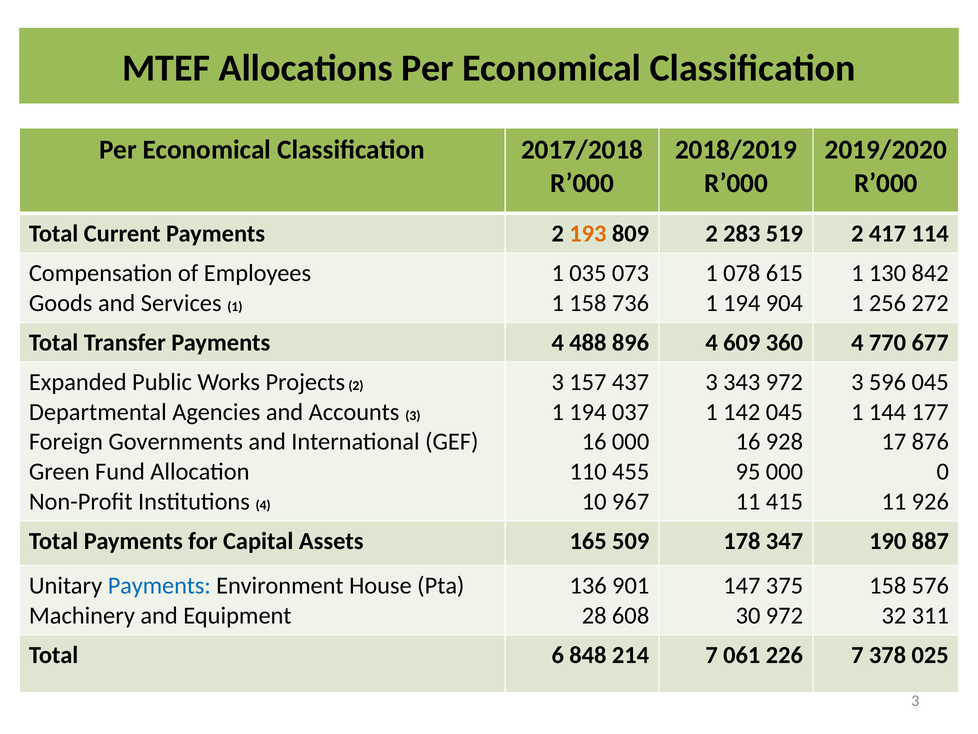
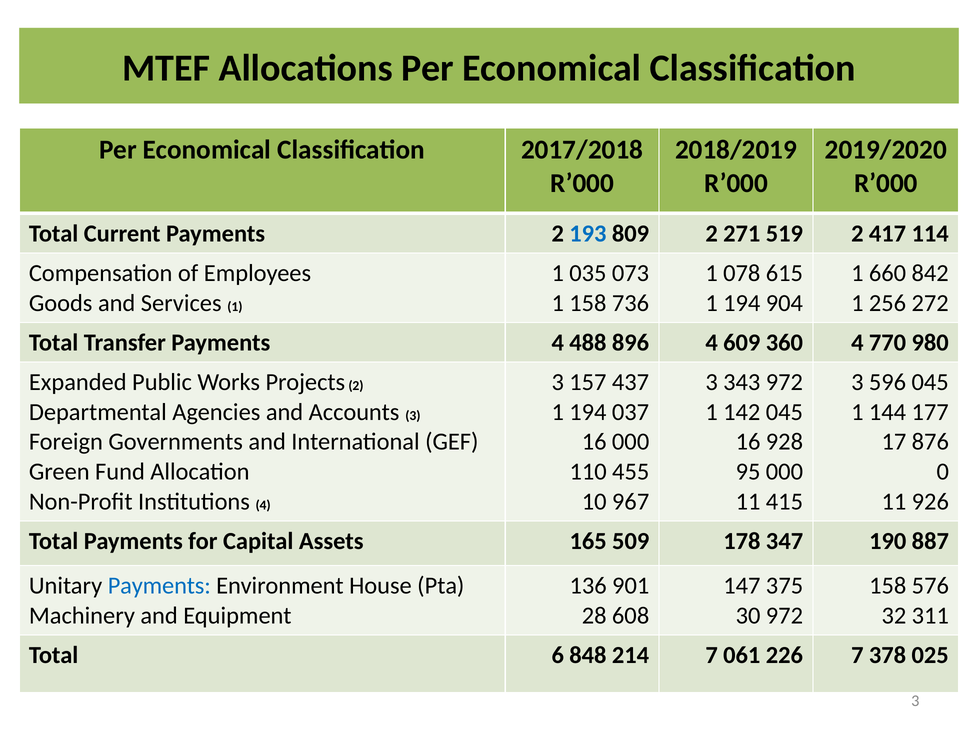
193 colour: orange -> blue (588, 233)
283: 283 -> 271 (742, 233)
130: 130 -> 660 (887, 273)
677: 677 -> 980 (930, 342)
